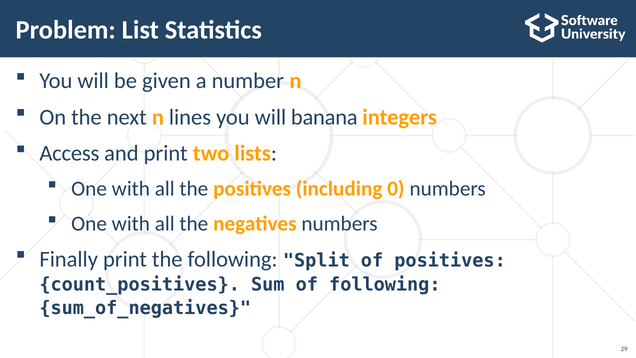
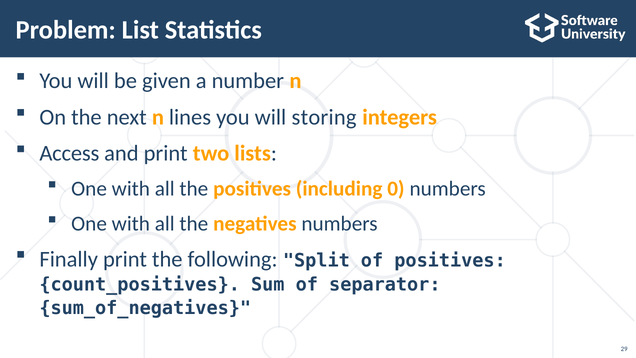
banana: banana -> storing (324, 117)
of following: following -> separator (385, 284)
